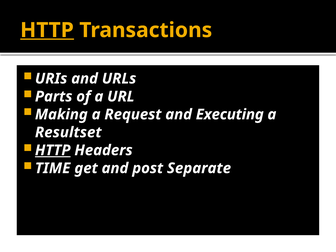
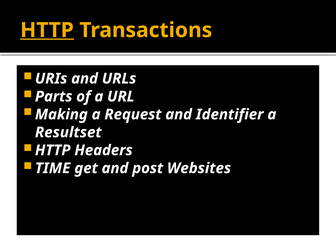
Executing: Executing -> Identifier (230, 114)
HTTP underline: present -> none (53, 150)
Separate: Separate -> Websites (199, 168)
